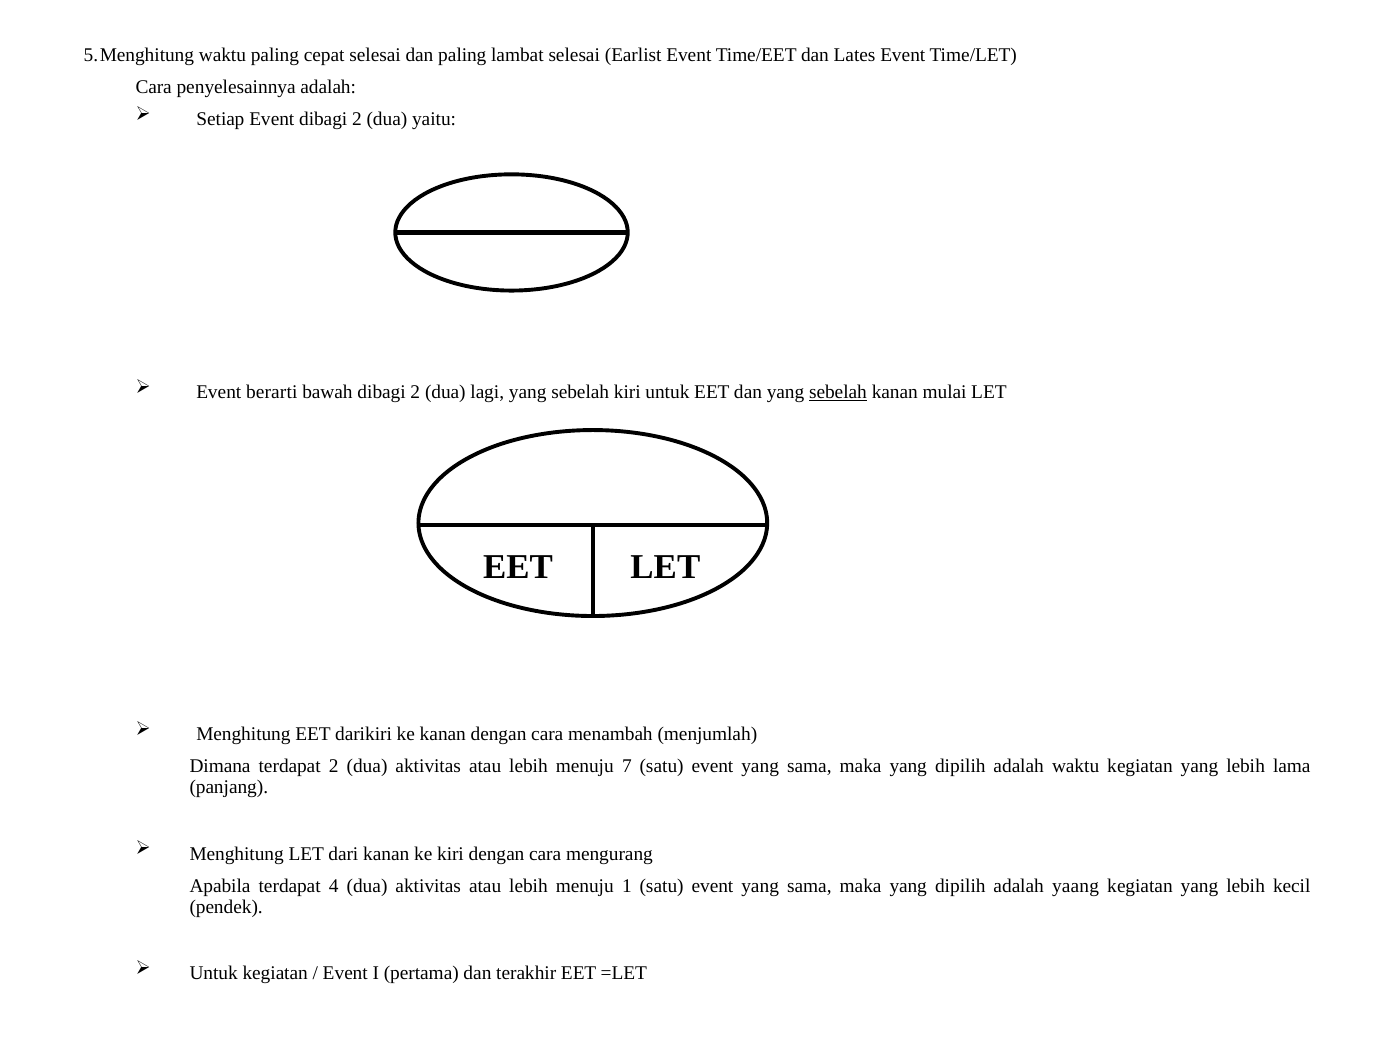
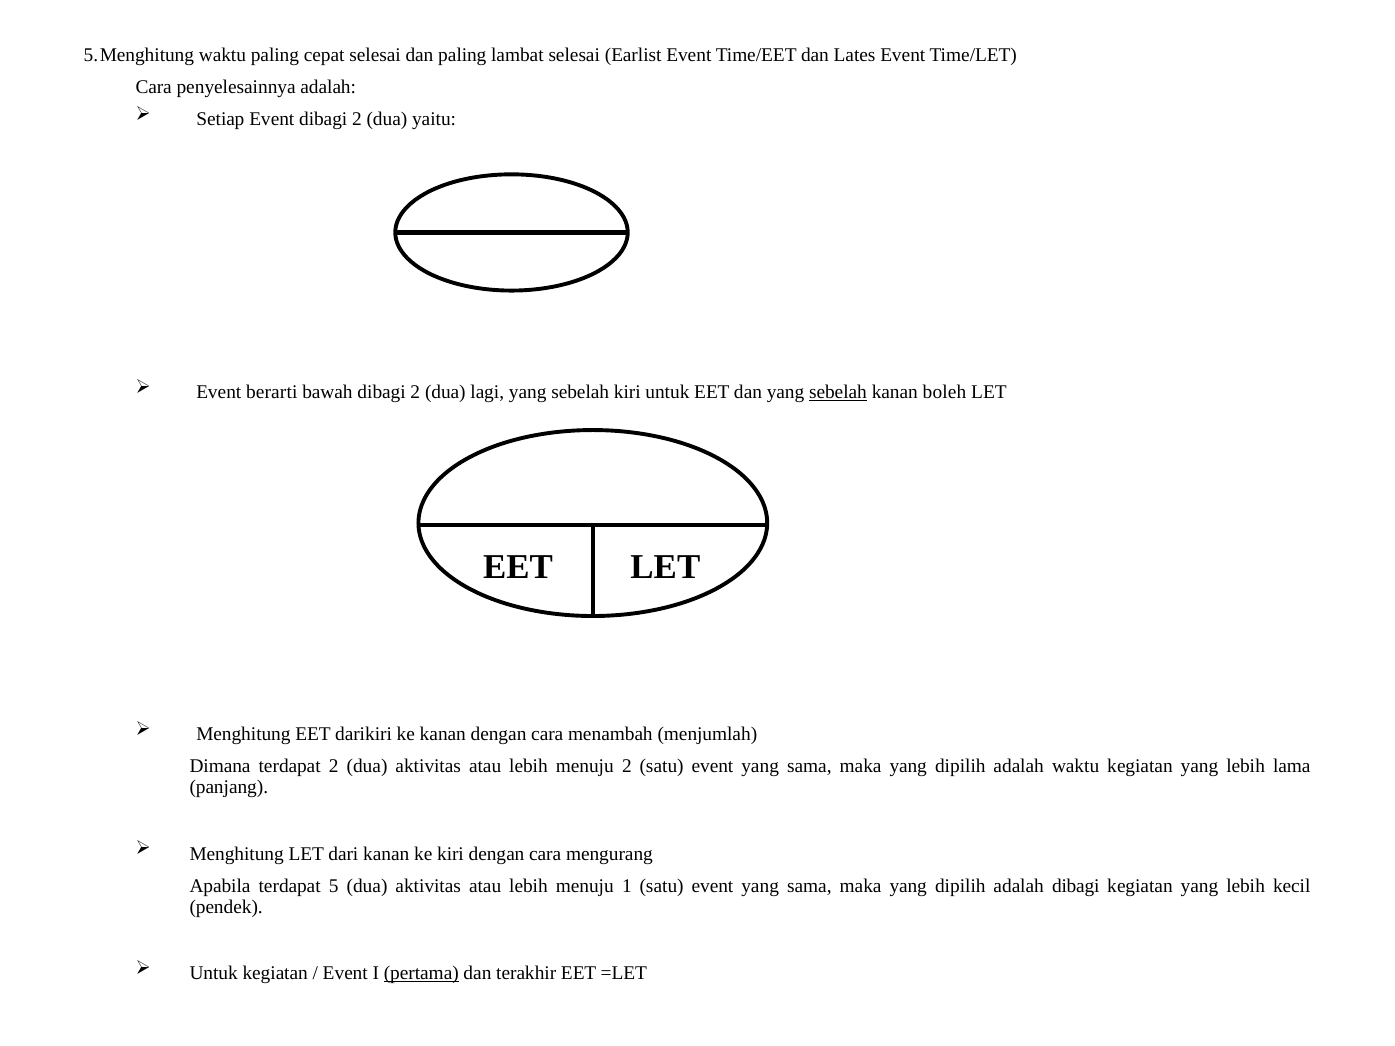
mulai: mulai -> boleh (945, 392)
menuju 7: 7 -> 2 (627, 766)
4: 4 -> 5 (334, 886)
adalah yaang: yaang -> dibagi (1076, 886)
pertama underline: none -> present (421, 974)
